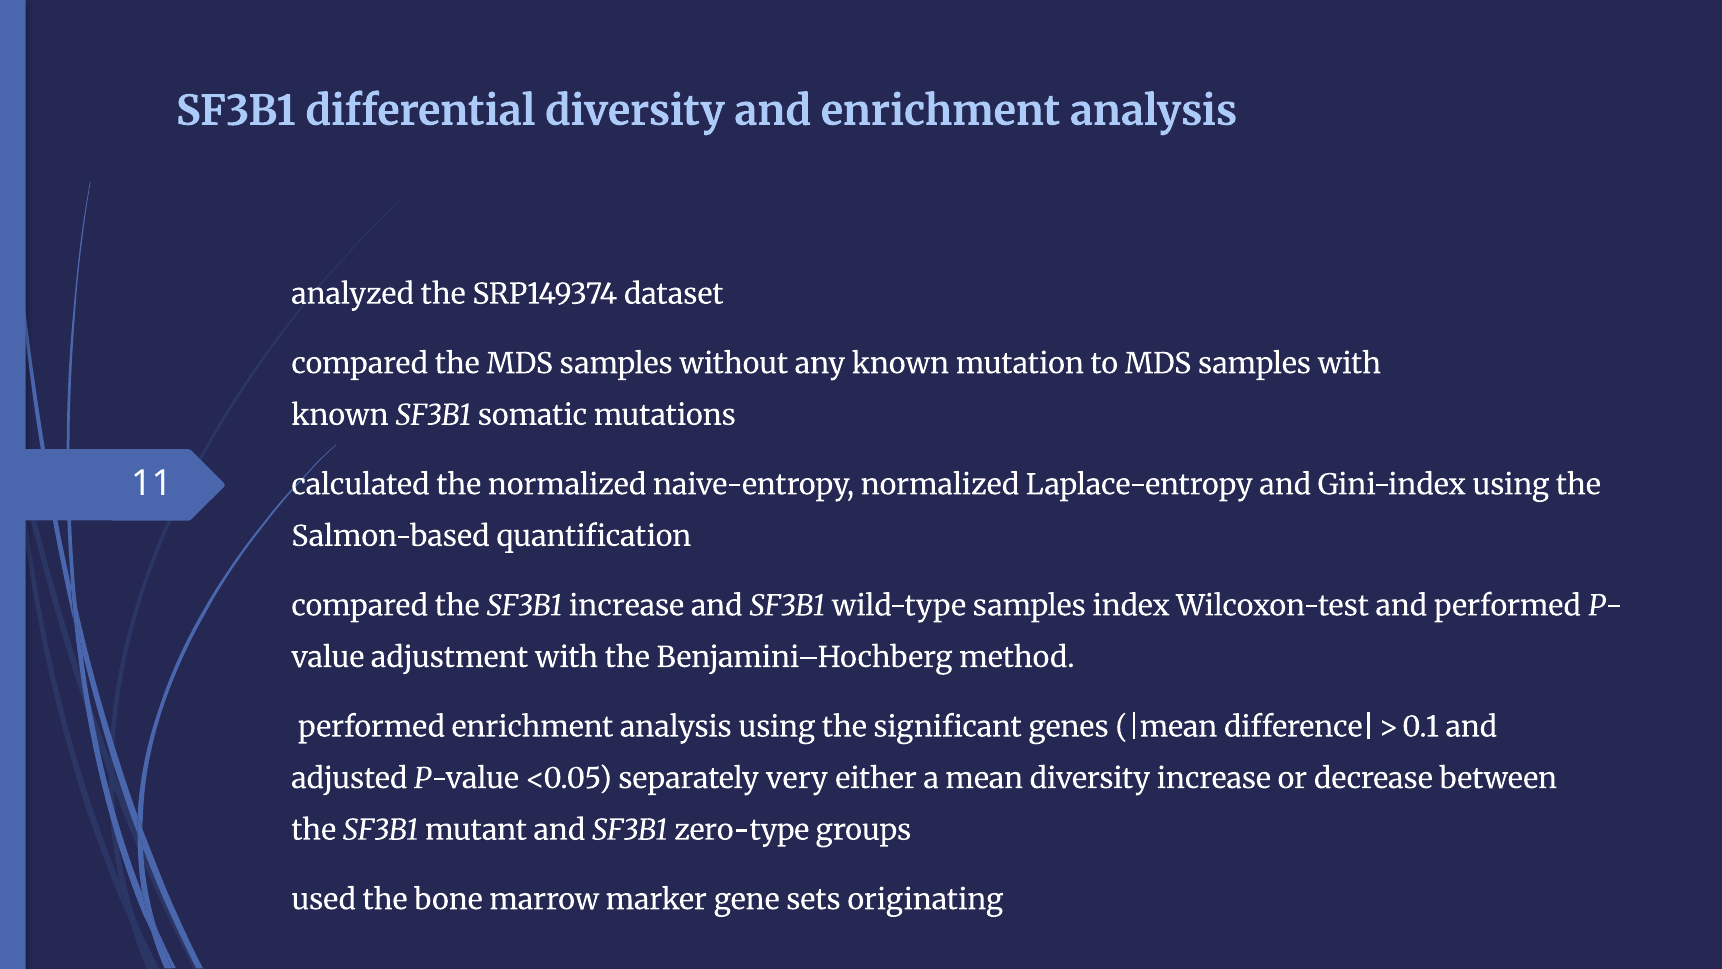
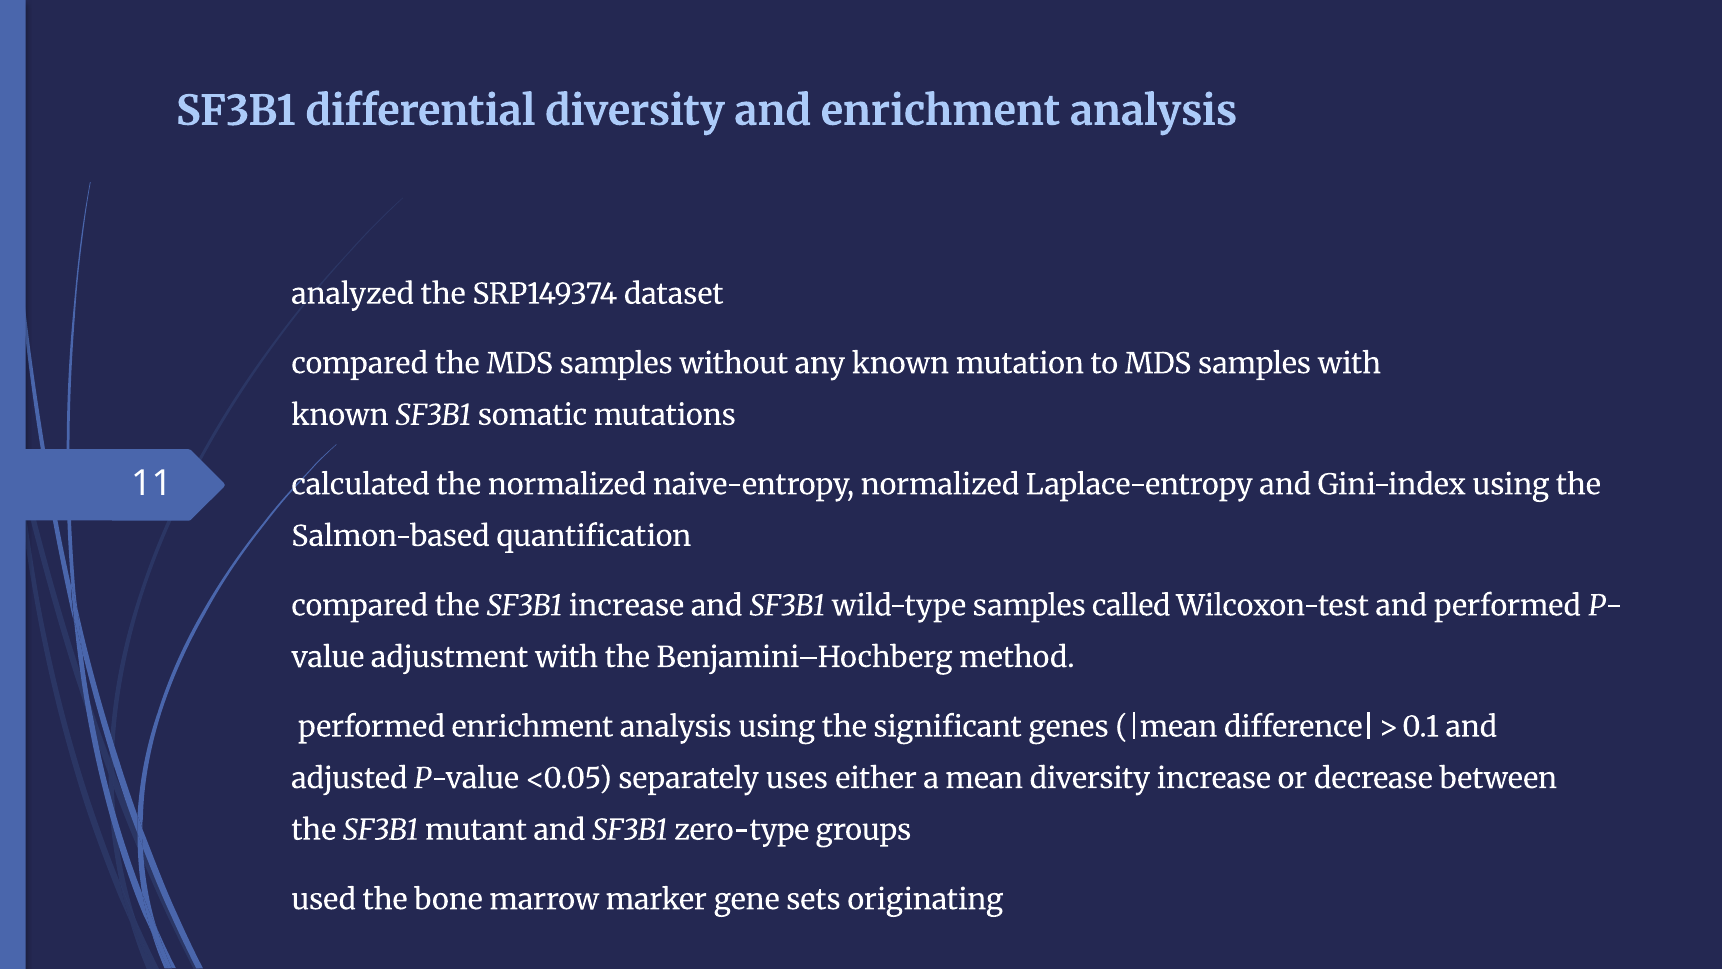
index: index -> called (1131, 606)
very: very -> uses (797, 778)
